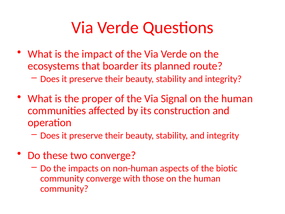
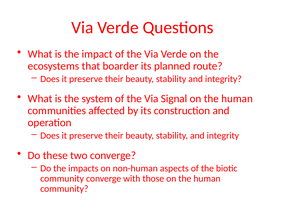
proper: proper -> system (97, 99)
